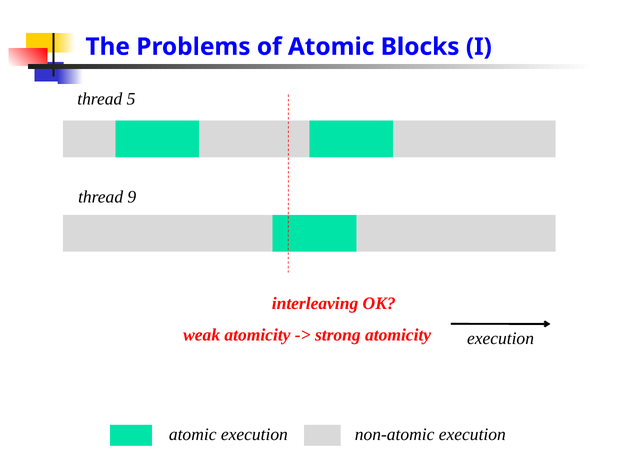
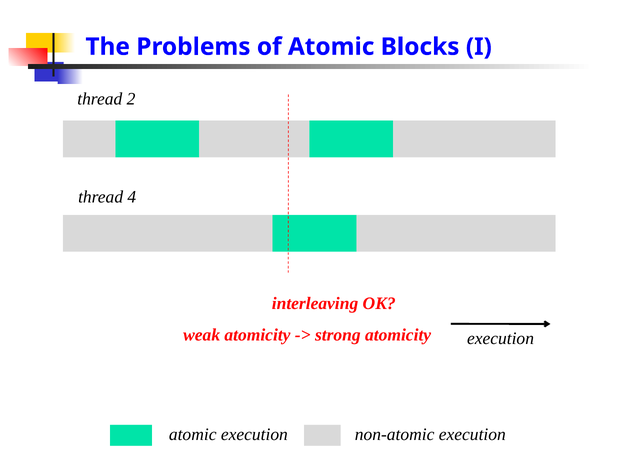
5: 5 -> 2 (131, 99)
9: 9 -> 4 (132, 197)
